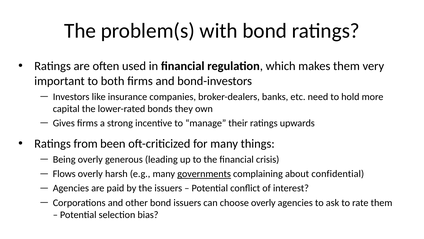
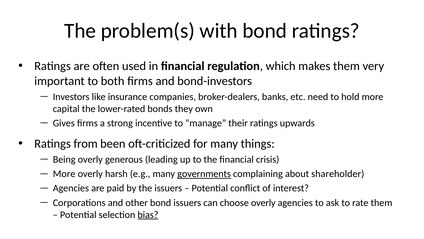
Flows: Flows -> More (64, 174)
confidential: confidential -> shareholder (338, 174)
bias underline: none -> present (148, 214)
